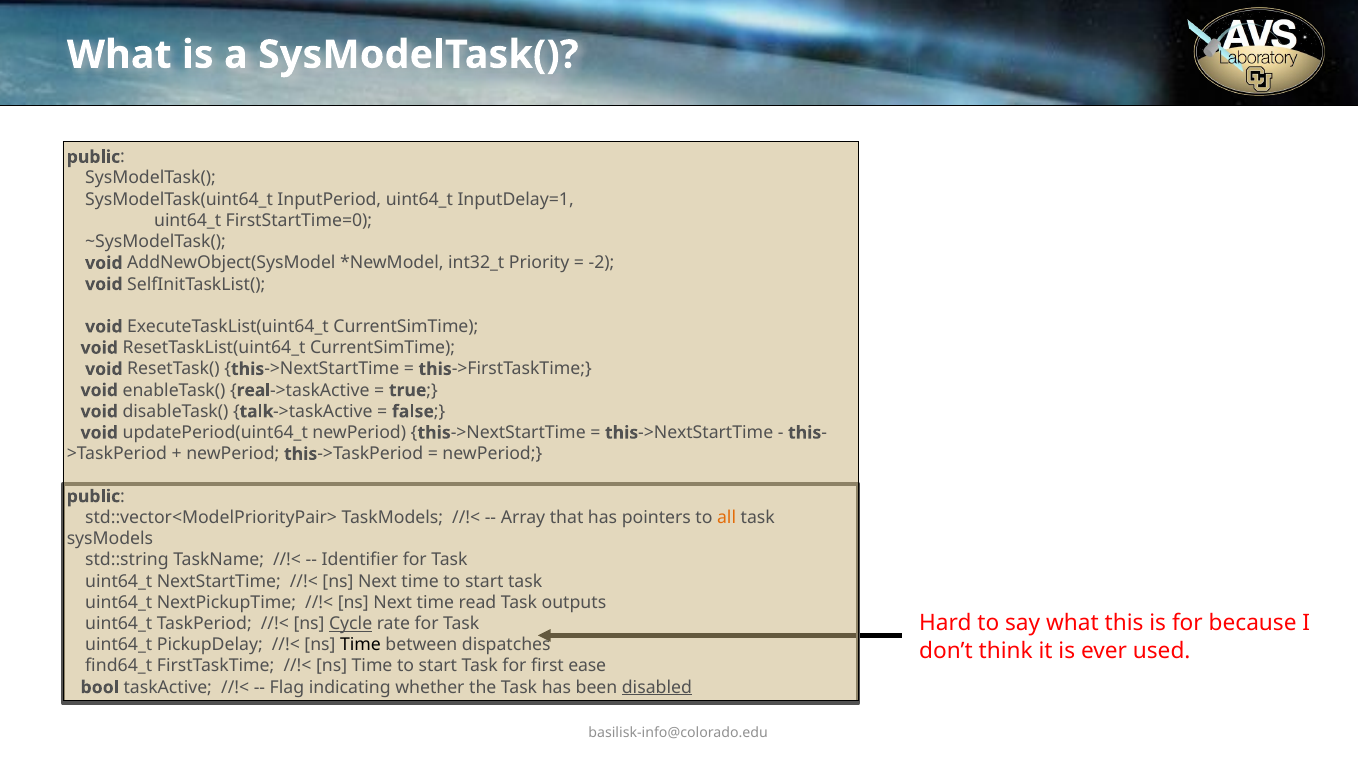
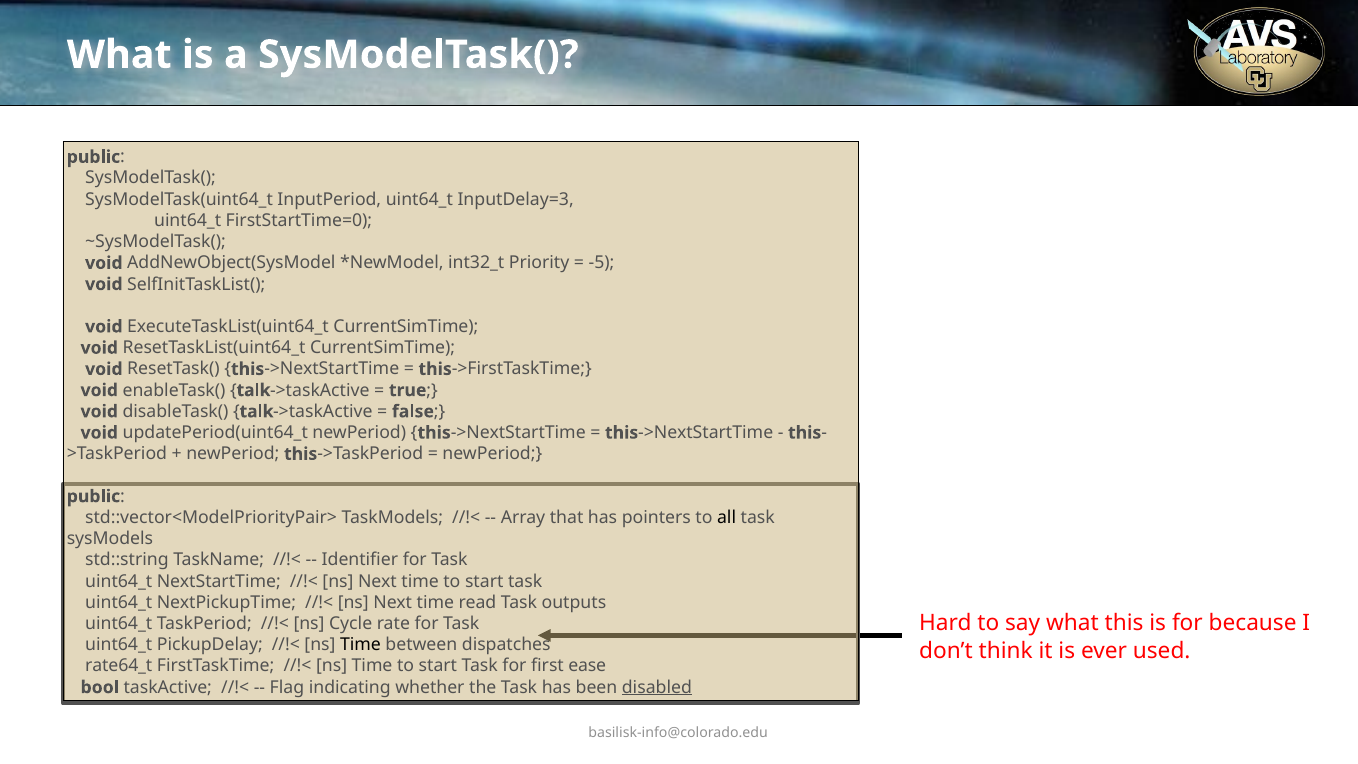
InputDelay=1: InputDelay=1 -> InputDelay=3 (516, 199)
-2: -2 -> -5 (602, 263)
real: real -> talk (254, 390)
all colour: orange -> black (727, 518)
Cycle underline: present -> none (351, 624)
find64_t: find64_t -> rate64_t (119, 666)
